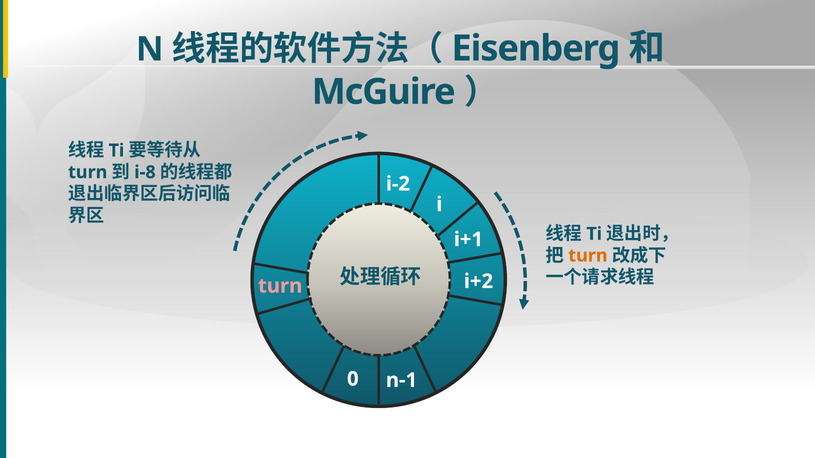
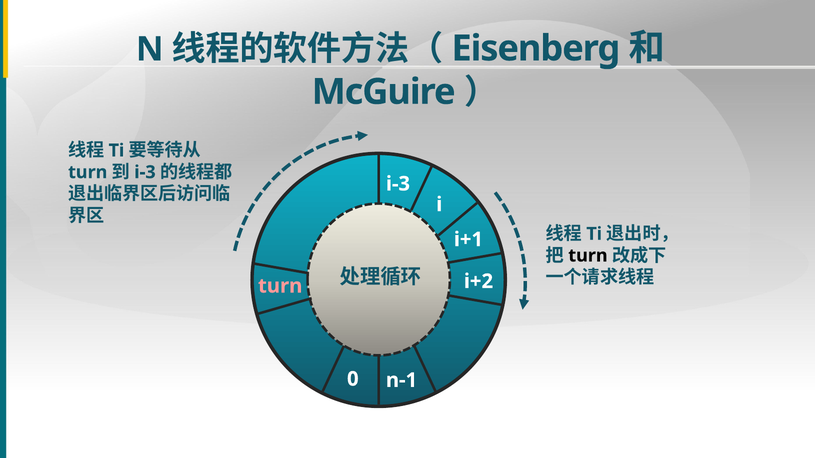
i-8: i-8 -> i-3 (145, 172)
i-2: i-2 -> i-3 (398, 184)
turn colour: orange -> black (588, 256)
